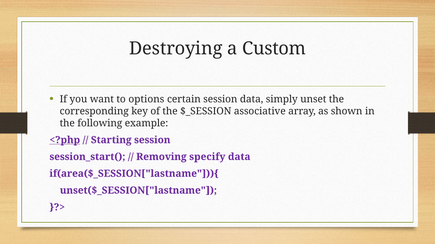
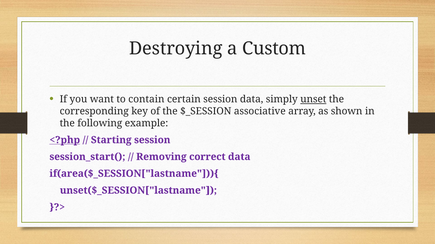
options: options -> contain (146, 100)
unset underline: none -> present (313, 100)
specify: specify -> correct (207, 157)
